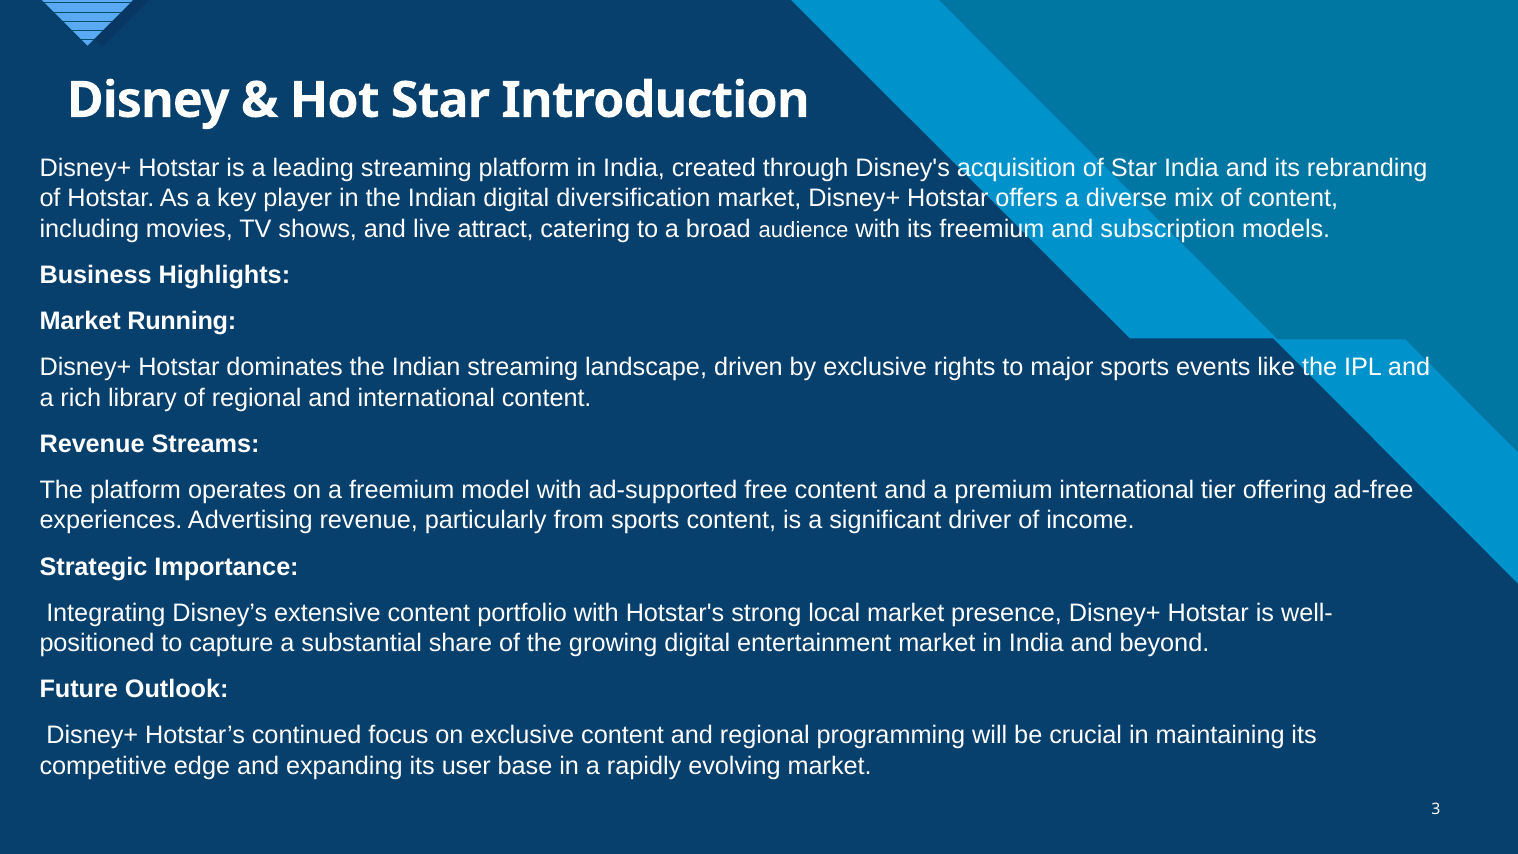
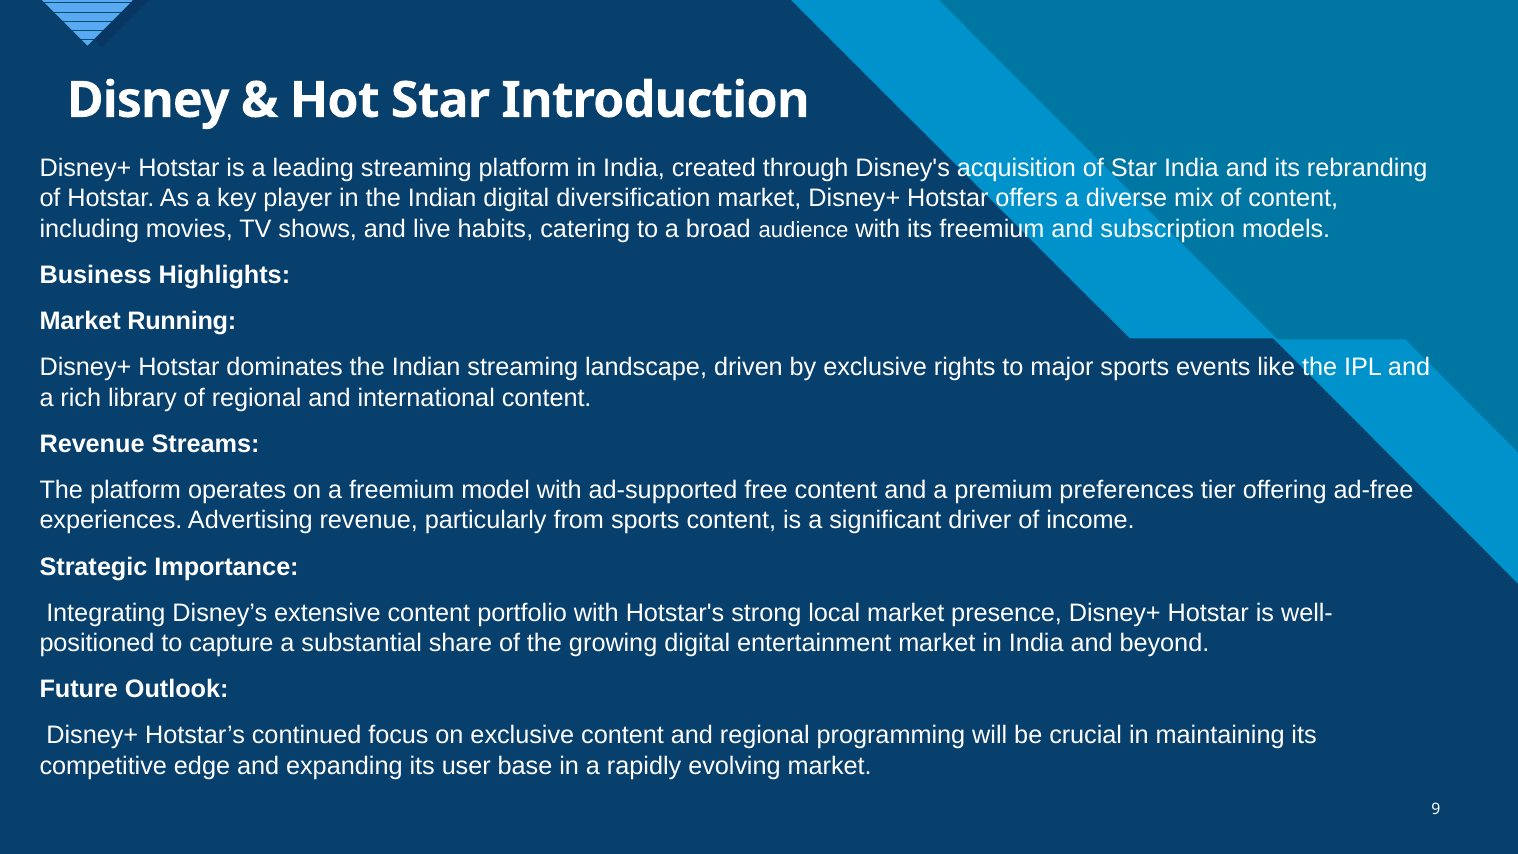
attract: attract -> habits (496, 229)
premium international: international -> preferences (1127, 490)
3: 3 -> 9 (1436, 809)
